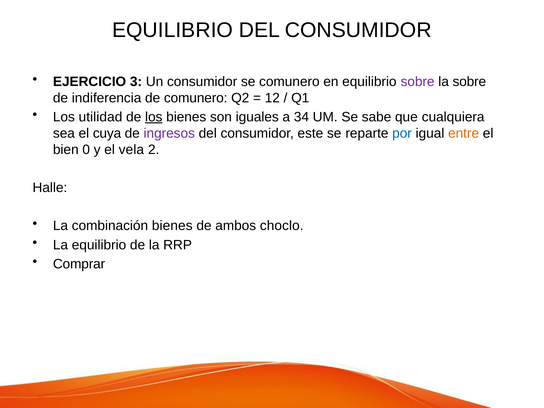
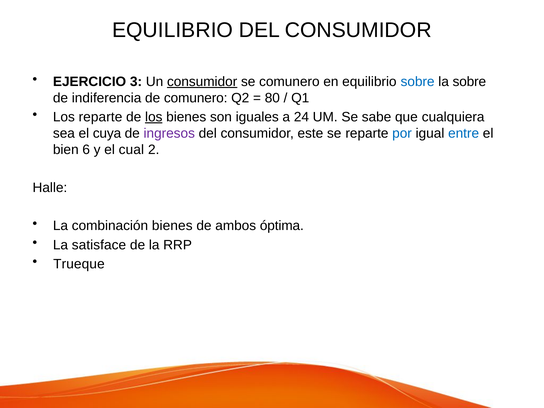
consumidor underline: none -> present (202, 82)
sobre colour: purple -> blue (418, 82)
12: 12 -> 80 (272, 98)
Los utilidad: utilidad -> reparte (100, 117)
34: 34 -> 24 (301, 117)
entre colour: orange -> blue (464, 133)
0: 0 -> 6 (86, 150)
vela: vela -> cual (131, 150)
choclo: choclo -> óptima (282, 226)
La equilibrio: equilibrio -> satisface (99, 245)
Comprar: Comprar -> Trueque (79, 264)
